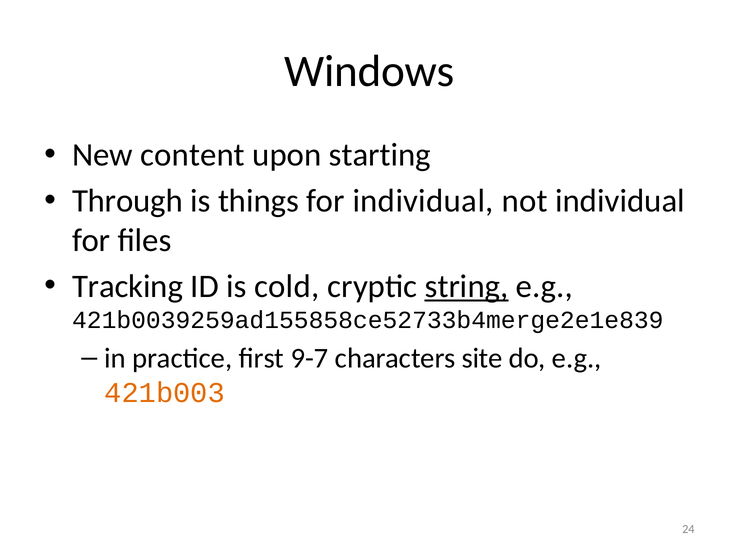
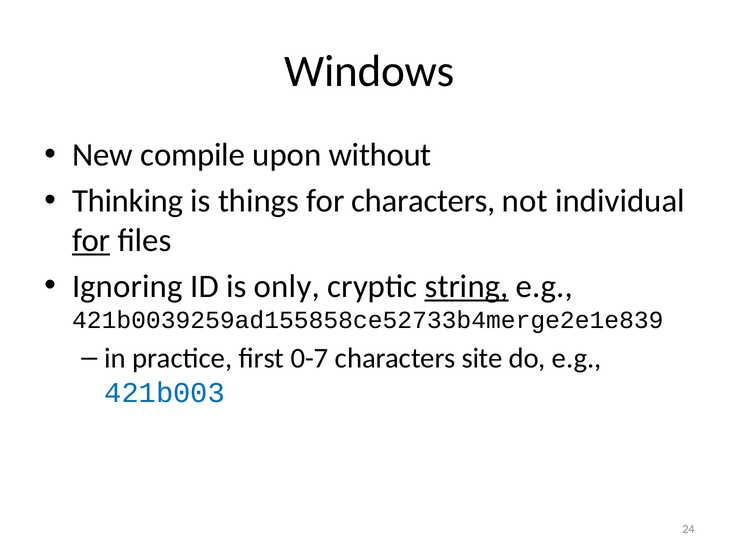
content: content -> compile (193, 155)
starting: starting -> without (380, 155)
Through: Through -> Thinking (128, 201)
for individual: individual -> characters (423, 201)
for underline: none -> present (91, 240)
Tracking: Tracking -> Ignoring (127, 286)
cold: cold -> only (287, 286)
9-7: 9-7 -> 0-7 (309, 358)
421b003 colour: orange -> blue (165, 393)
